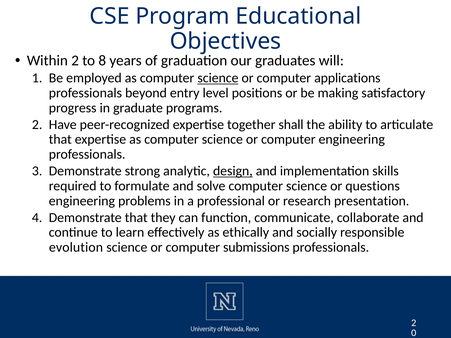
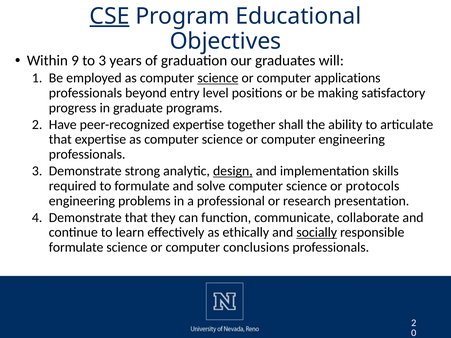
CSE underline: none -> present (110, 16)
Within 2: 2 -> 9 (75, 61)
to 8: 8 -> 3 (102, 61)
questions: questions -> protocols (373, 186)
socially underline: none -> present (317, 233)
evolution: evolution -> formulate (76, 247)
submissions: submissions -> conclusions (256, 247)
